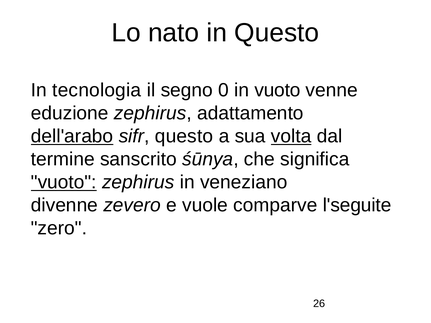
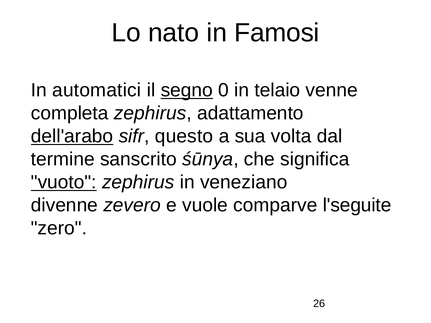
in Questo: Questo -> Famosi (277, 33)
tecnologia: tecnologia -> automatici (97, 90)
segno underline: none -> present (187, 90)
in vuoto: vuoto -> telaio (277, 90)
eduzione: eduzione -> completa (70, 113)
volta underline: present -> none (291, 136)
